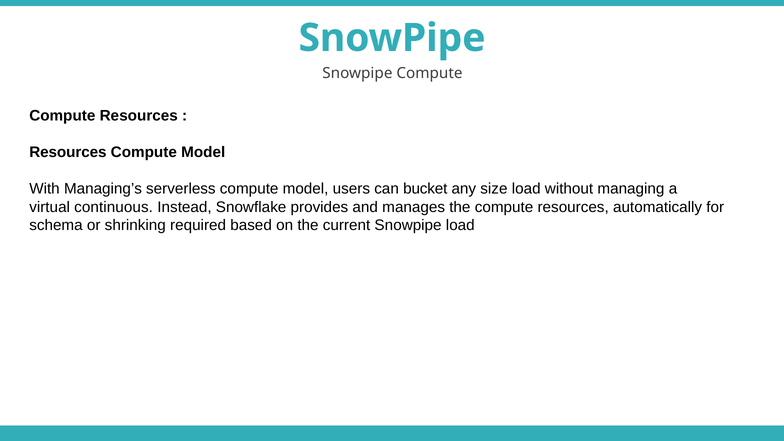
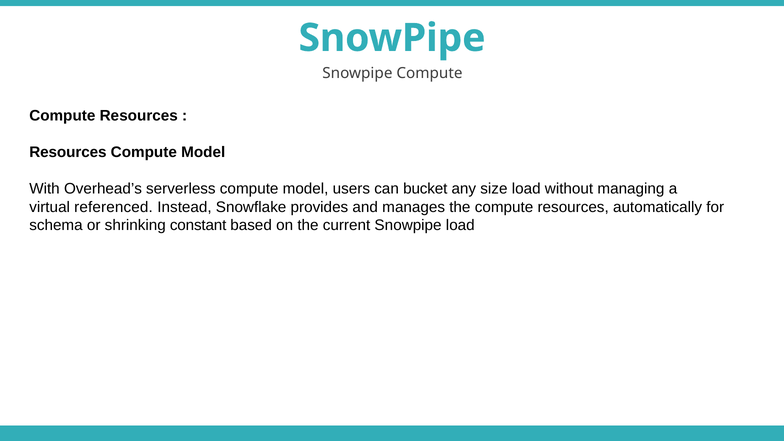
Managing’s: Managing’s -> Overhead’s (103, 189)
continuous: continuous -> referenced (114, 207)
required: required -> constant (198, 225)
